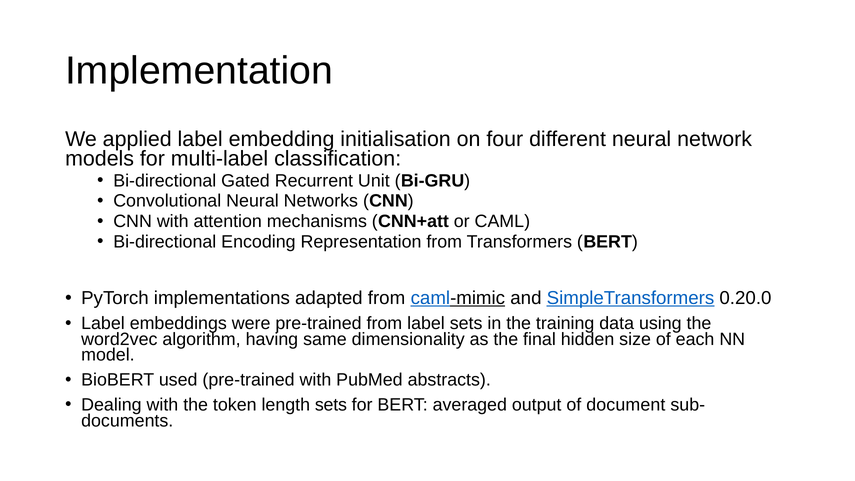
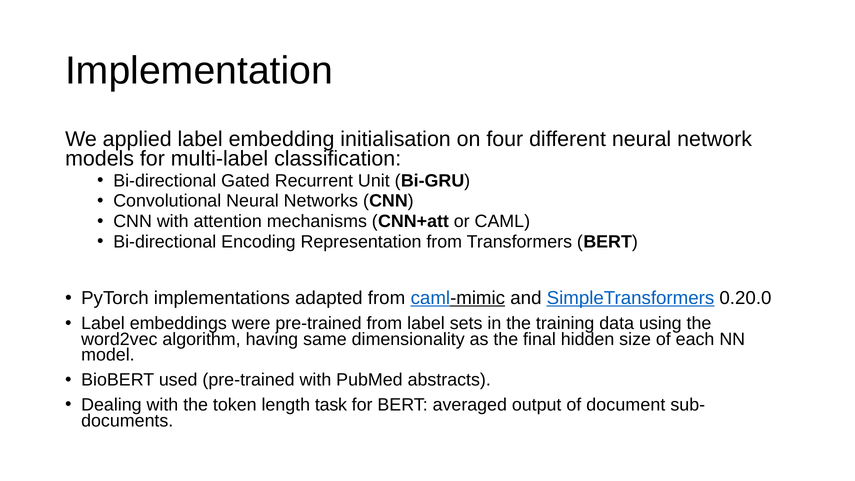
length sets: sets -> task (331, 405)
